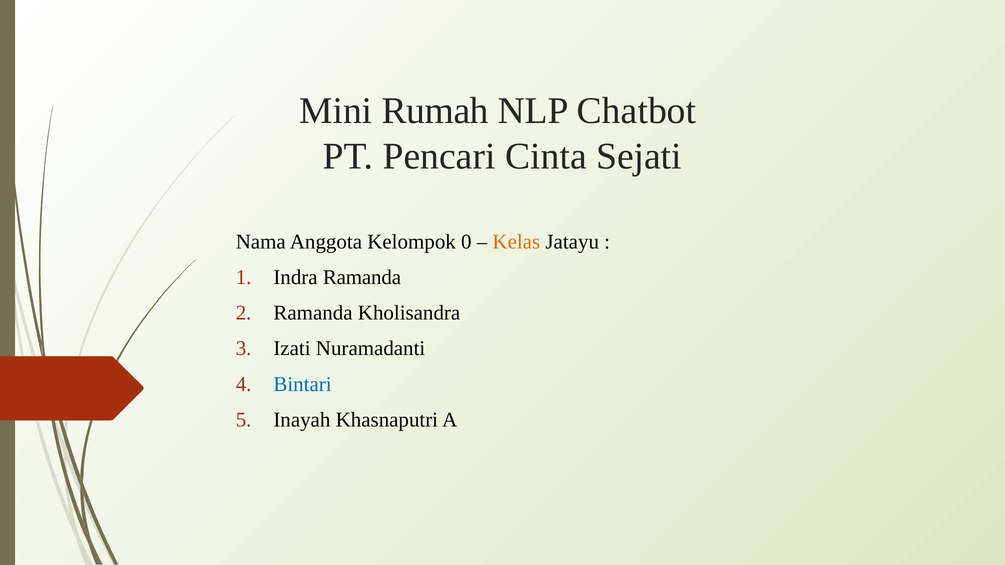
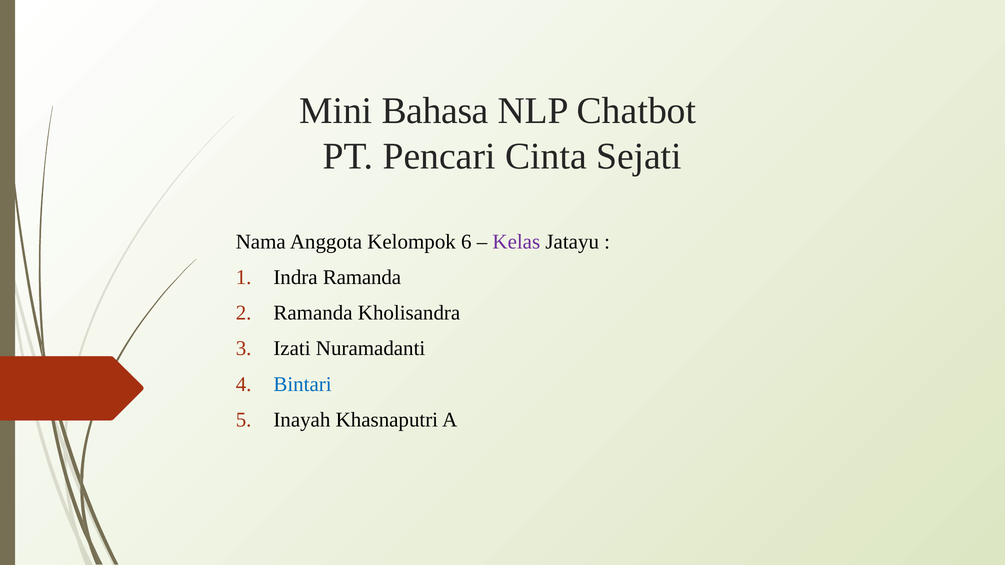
Rumah: Rumah -> Bahasa (435, 111)
0: 0 -> 6 (466, 242)
Kelas colour: orange -> purple (516, 242)
